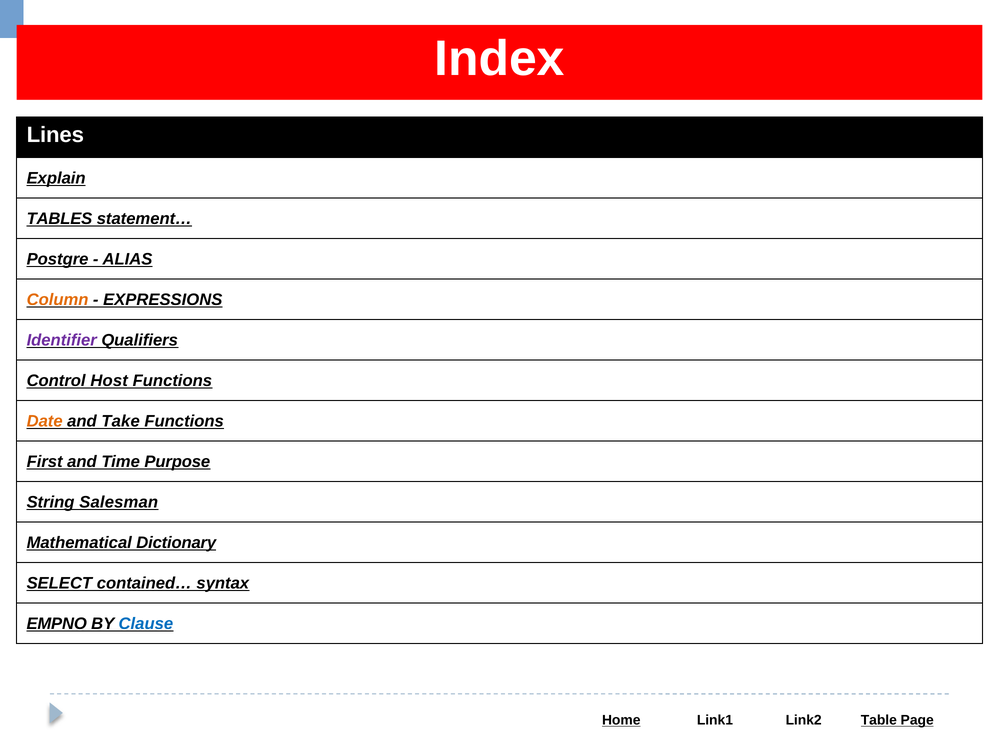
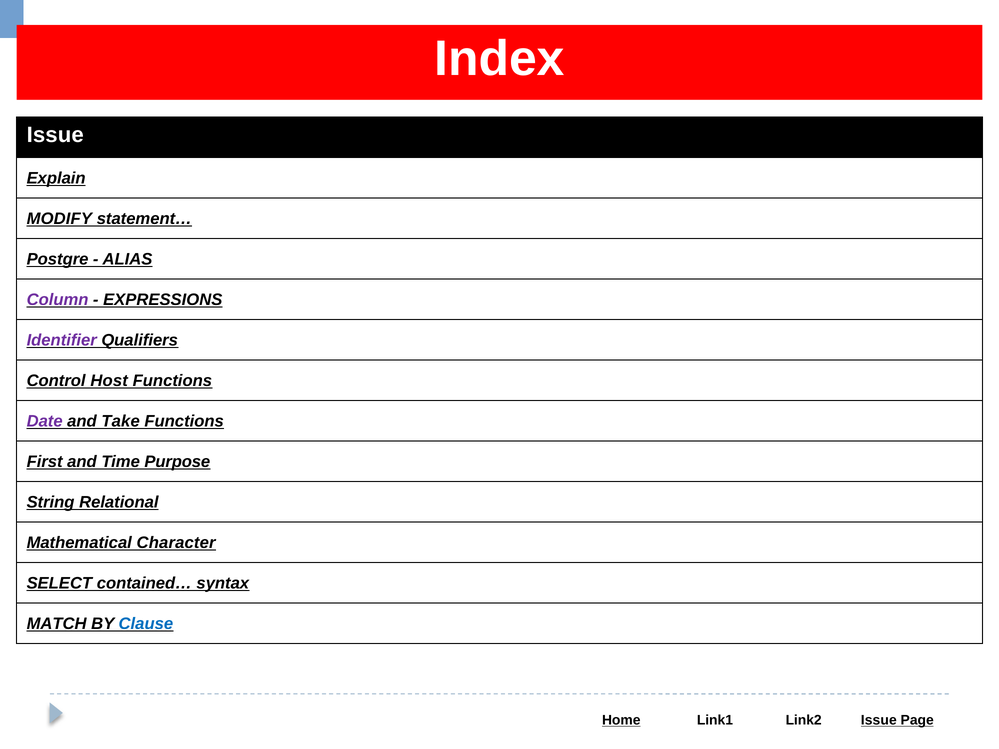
Lines: Lines -> Issue (55, 135)
TABLES: TABLES -> MODIFY (59, 219)
Column colour: orange -> purple (58, 300)
Date colour: orange -> purple (45, 421)
Salesman: Salesman -> Relational (119, 502)
Dictionary: Dictionary -> Character (176, 543)
EMPNO: EMPNO -> MATCH (57, 624)
Table: Table -> Issue (879, 720)
